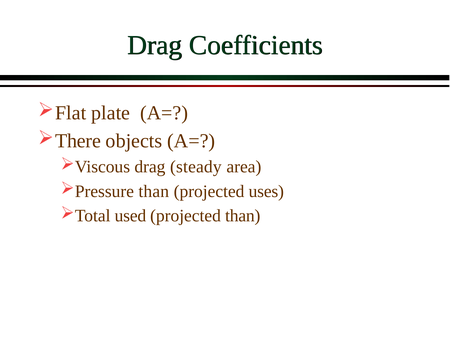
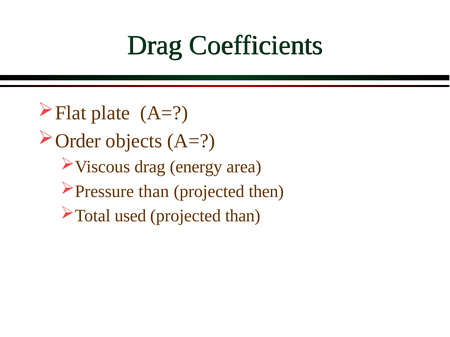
There: There -> Order (78, 141)
steady: steady -> energy (196, 167)
uses: uses -> then (266, 192)
